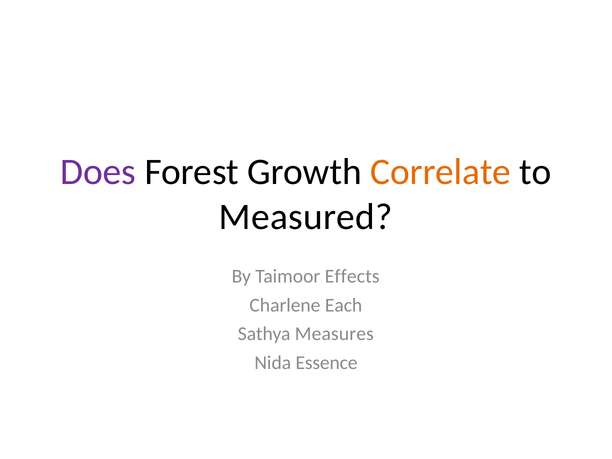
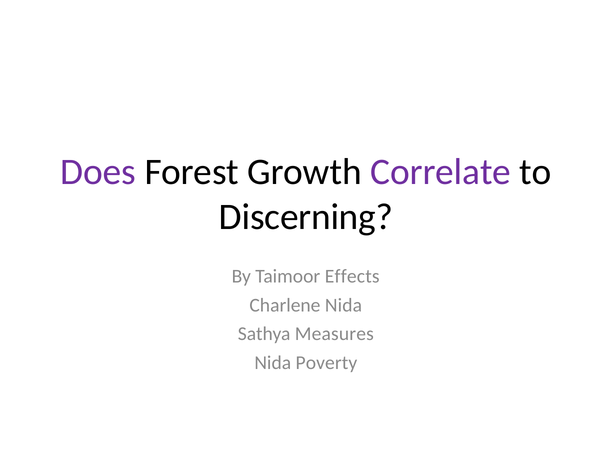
Correlate colour: orange -> purple (441, 172)
Measured: Measured -> Discerning (306, 217)
Charlene Each: Each -> Nida (343, 305)
Essence: Essence -> Poverty (326, 363)
